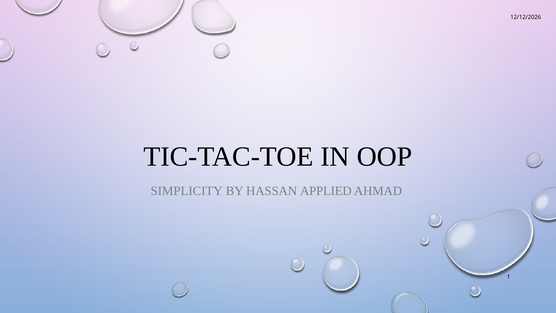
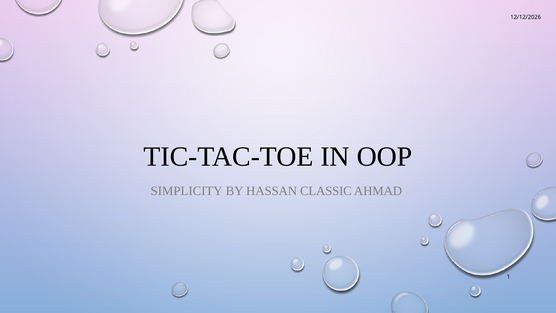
APPLIED: APPLIED -> CLASSIC (326, 191)
